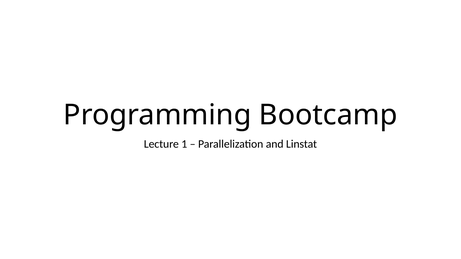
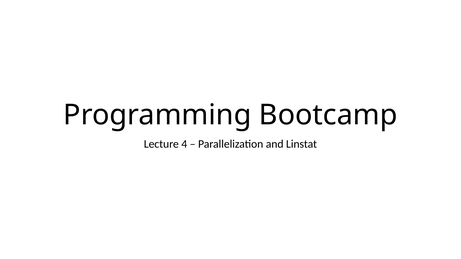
1: 1 -> 4 (184, 144)
